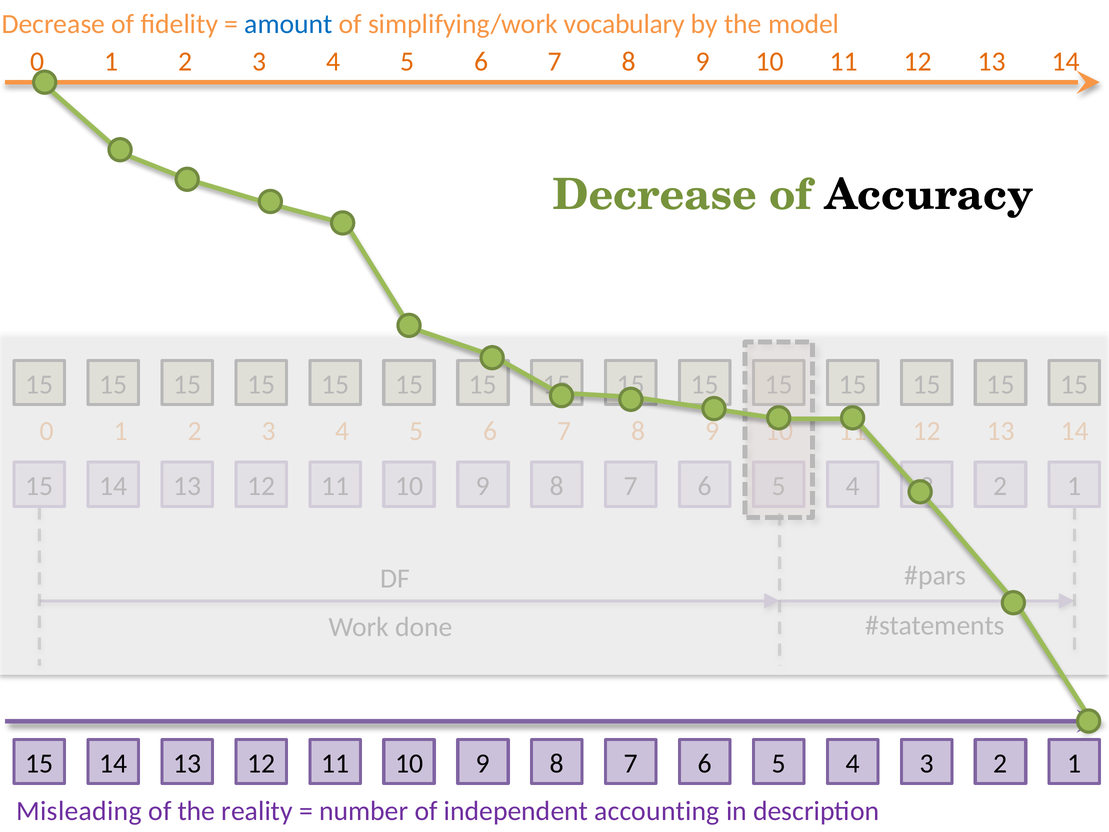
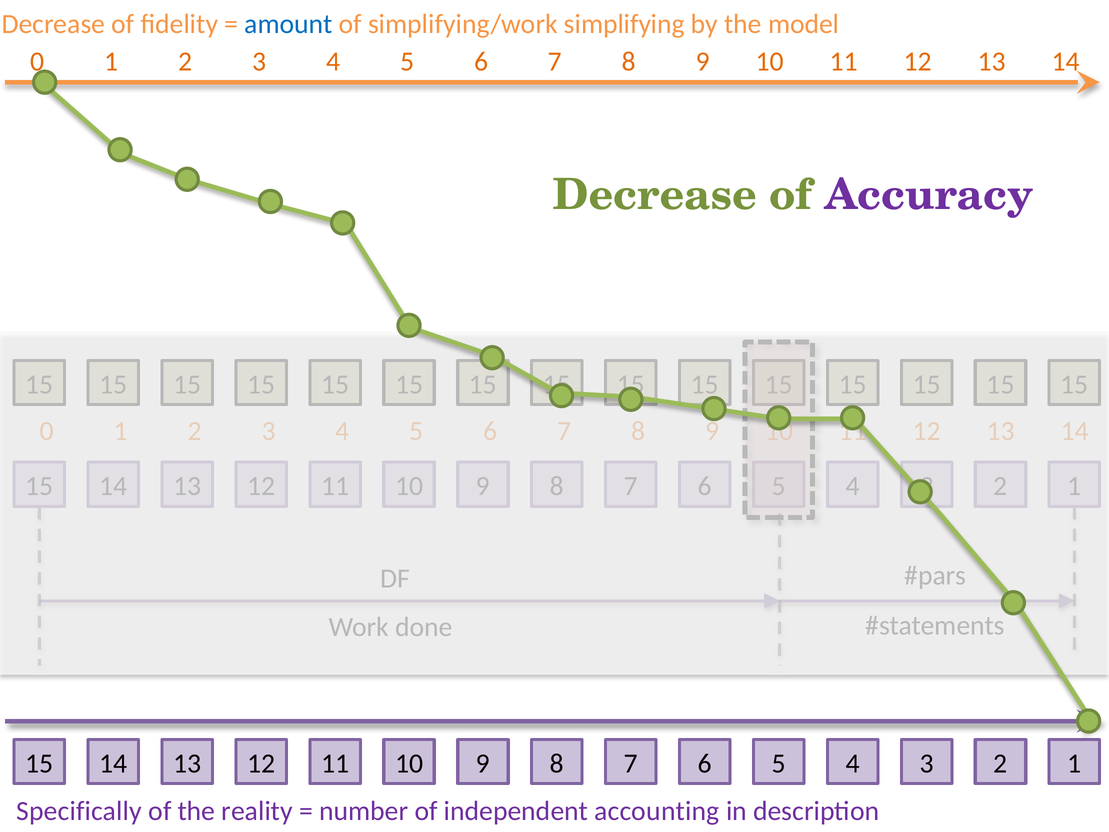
vocabulary: vocabulary -> simplifying (624, 24)
Accuracy colour: black -> purple (929, 195)
Misleading: Misleading -> Specifically (79, 811)
